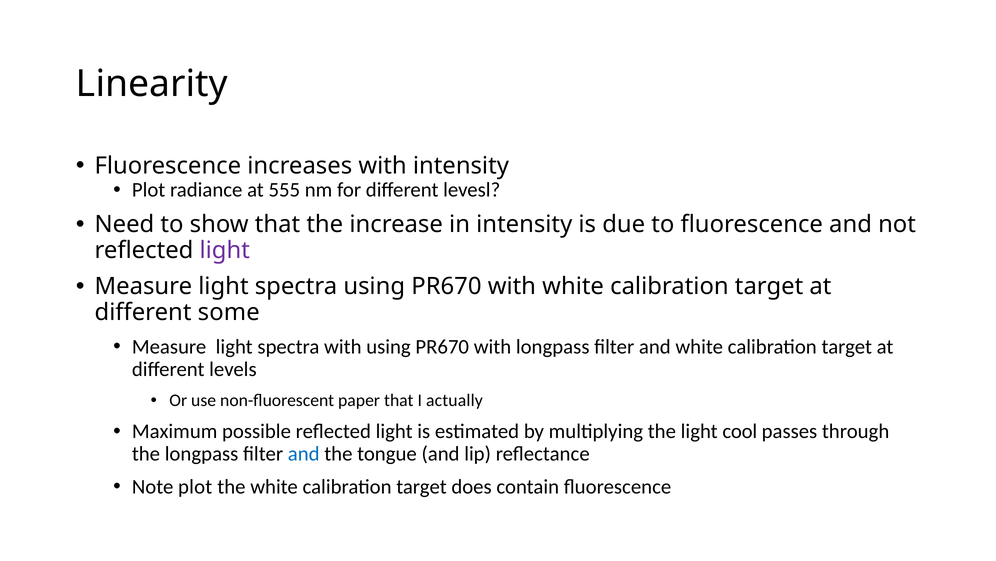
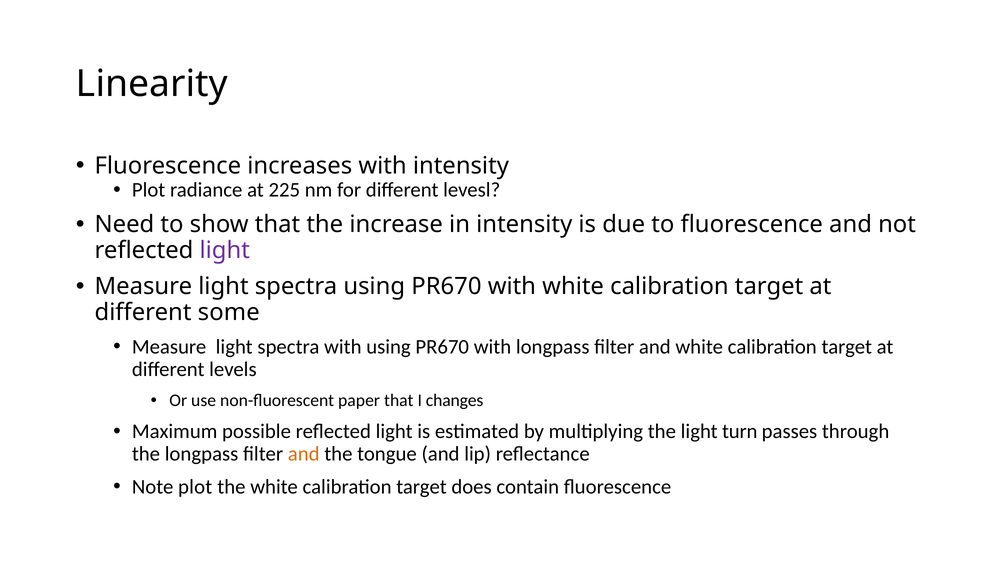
555: 555 -> 225 (284, 190)
actually: actually -> changes (455, 400)
cool: cool -> turn (740, 431)
and colour: blue -> orange (304, 453)
